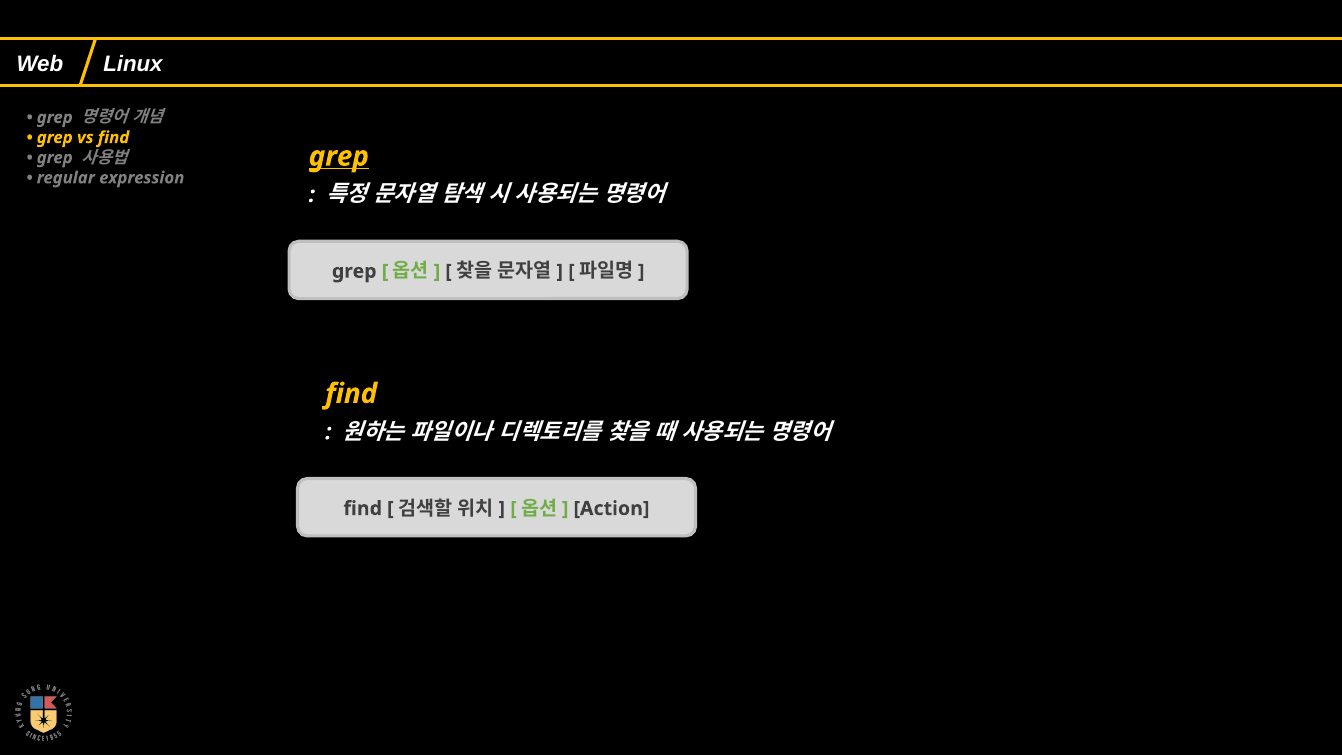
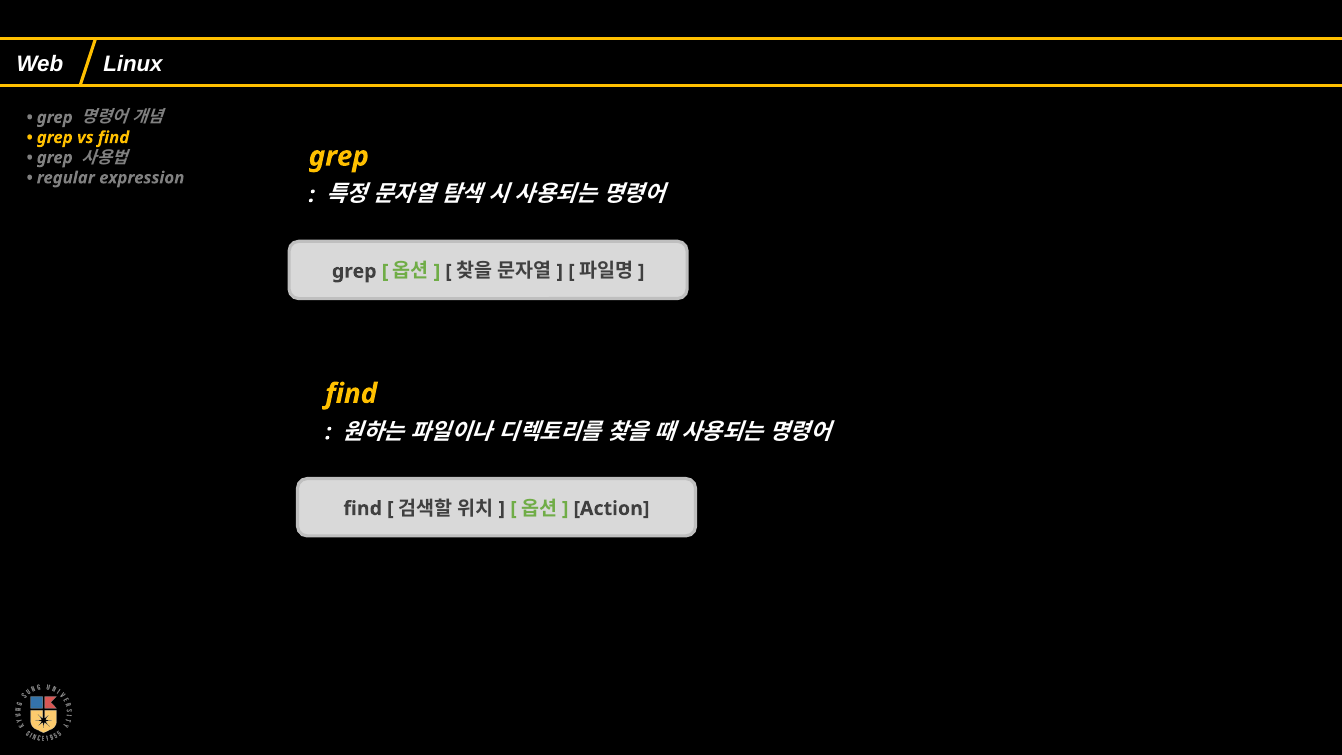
grep underline: present -> none (339, 156)
